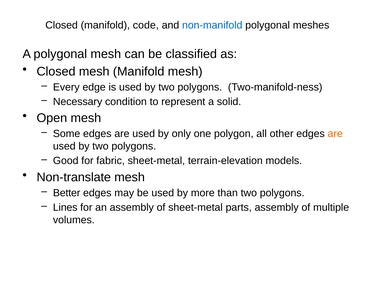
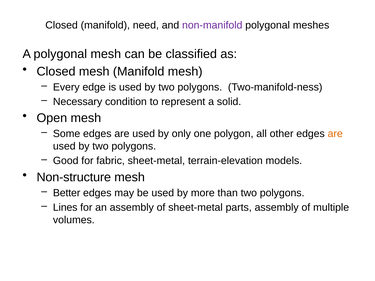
code: code -> need (146, 25)
non-manifold colour: blue -> purple (212, 25)
Non-translate: Non-translate -> Non-structure (74, 177)
